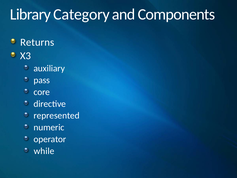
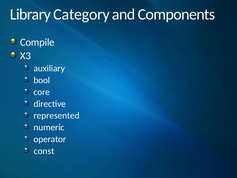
Returns: Returns -> Compile (37, 42)
pass: pass -> bool (42, 80)
while: while -> const (44, 151)
